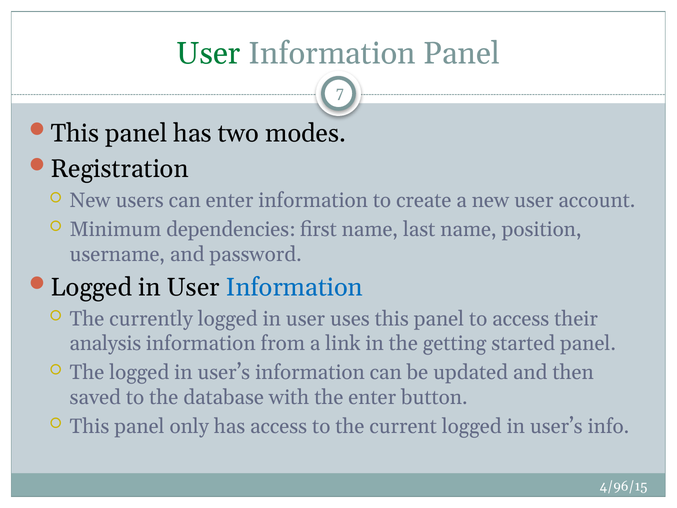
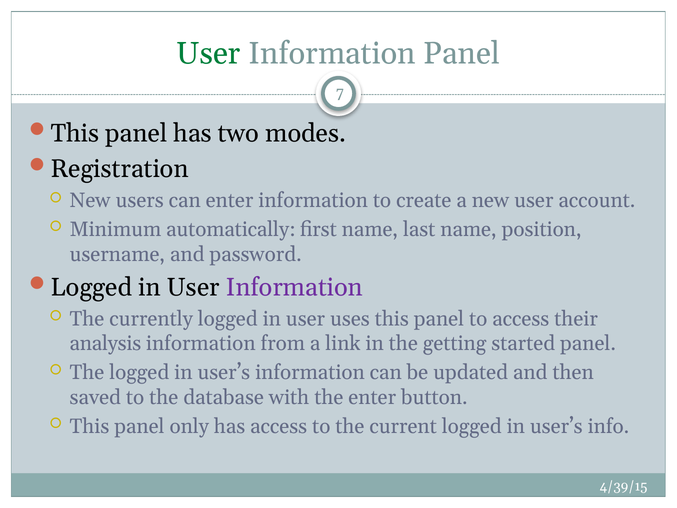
dependencies: dependencies -> automatically (231, 229)
Information colour: blue -> purple (294, 287)
4/96/15: 4/96/15 -> 4/39/15 (624, 486)
